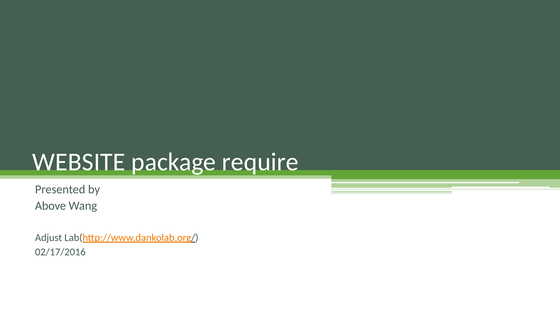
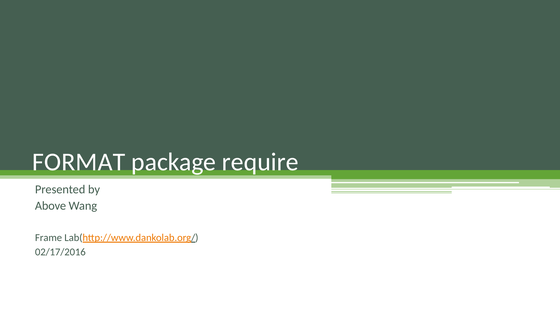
WEBSITE: WEBSITE -> FORMAT (79, 162)
Adjust: Adjust -> Frame (49, 238)
